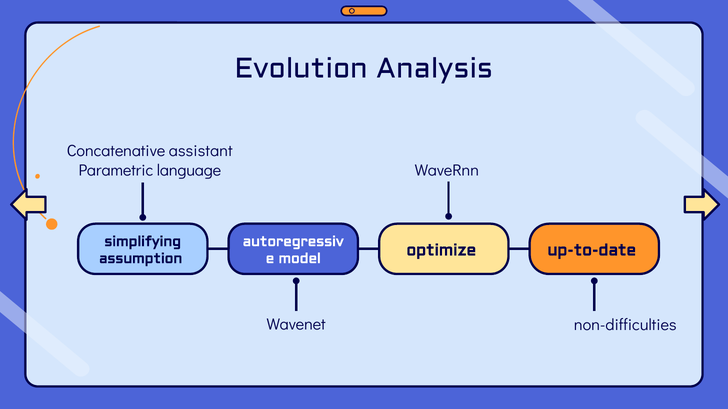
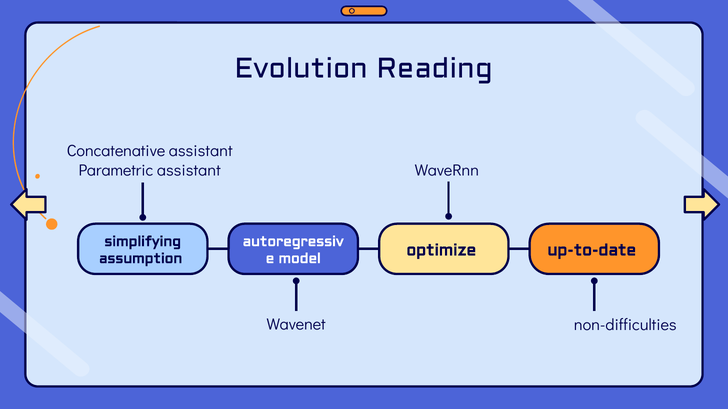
Analysis: Analysis -> Reading (435, 68)
Parametric language: language -> assistant (189, 171)
